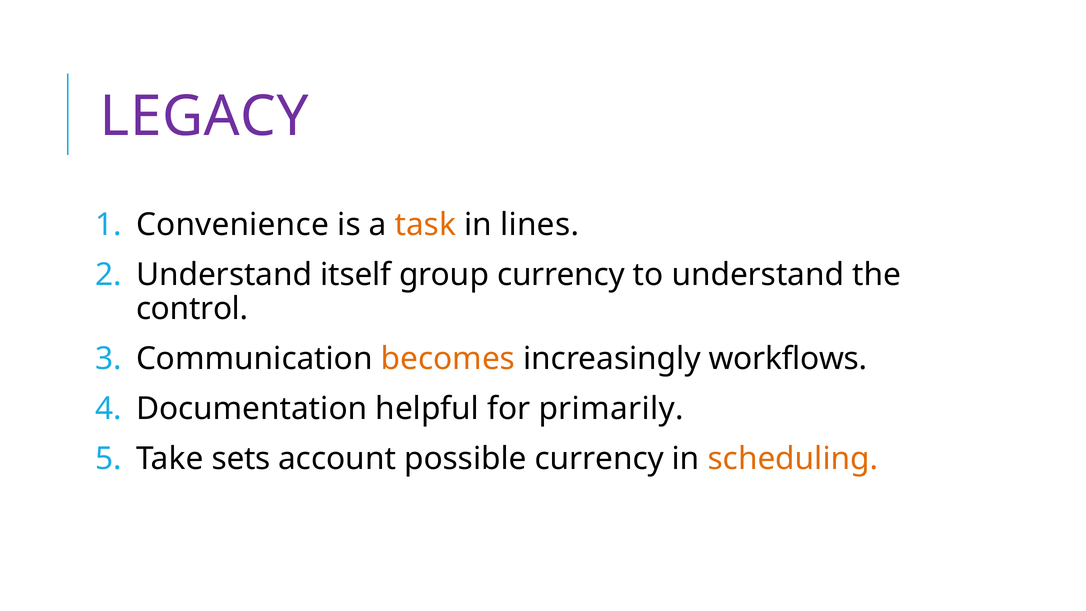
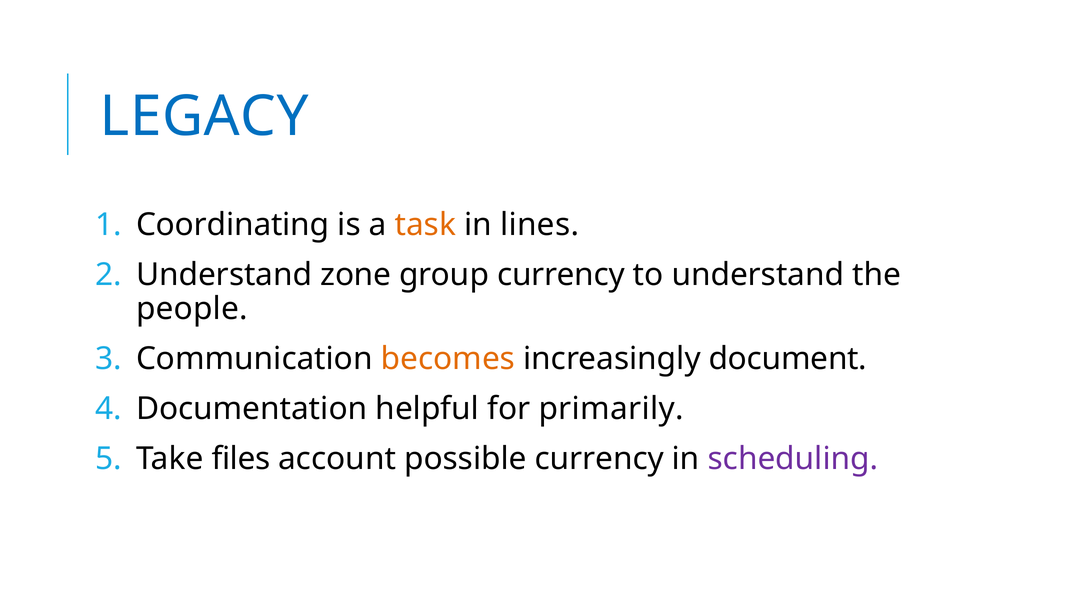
LEGACY colour: purple -> blue (204, 117)
Convenience: Convenience -> Coordinating (233, 225)
itself: itself -> zone (356, 275)
control: control -> people (192, 309)
workflows: workflows -> document (788, 359)
sets: sets -> files (241, 459)
scheduling colour: orange -> purple (793, 459)
